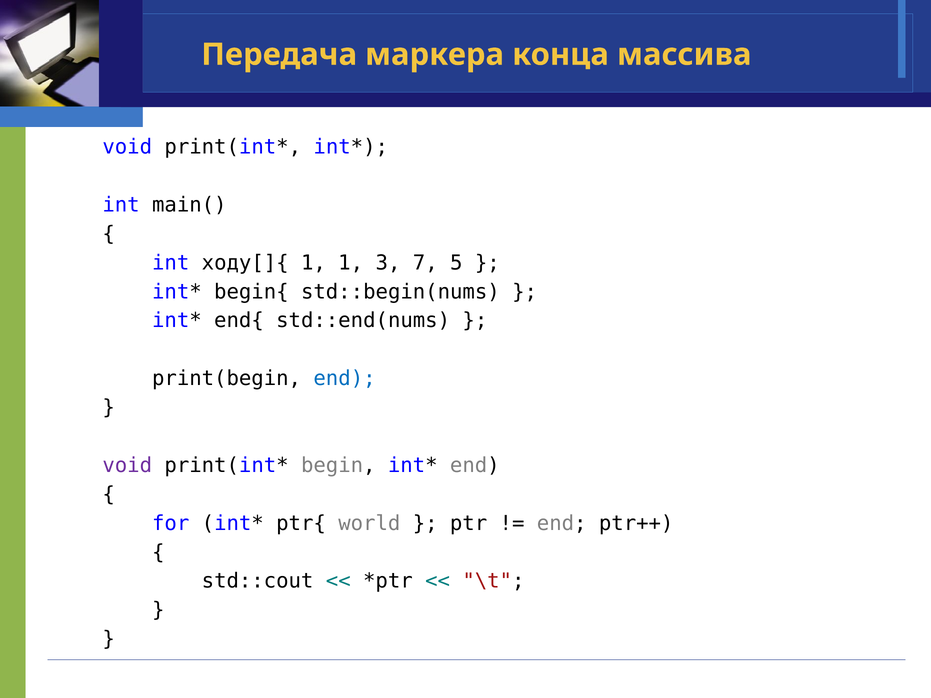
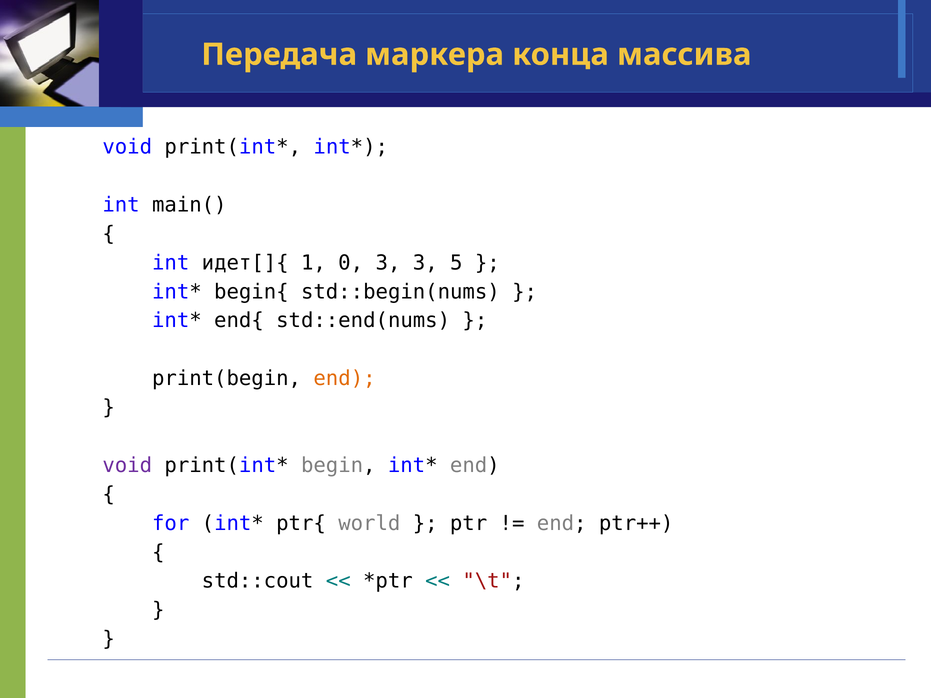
ходу[]{: ходу[]{ -> идет[]{ (245, 263)
1 1: 1 -> 0 (351, 263)
3 7: 7 -> 3 (425, 263)
end colour: blue -> orange (345, 379)
